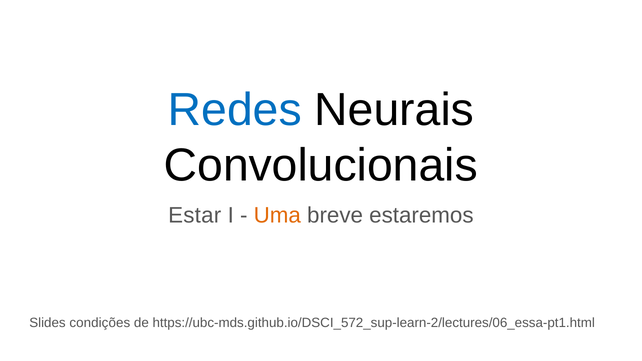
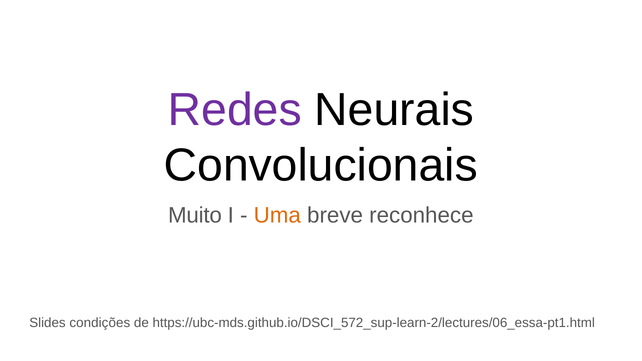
Redes colour: blue -> purple (235, 110)
Estar: Estar -> Muito (195, 215)
estaremos: estaremos -> reconhece (421, 215)
